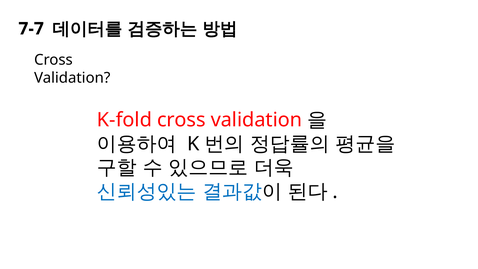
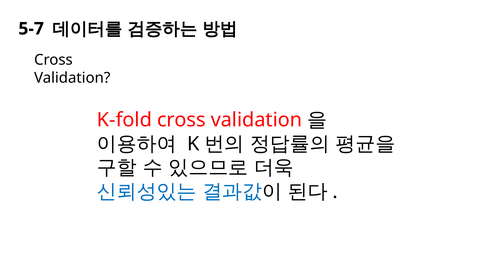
7-7: 7-7 -> 5-7 (31, 29)
